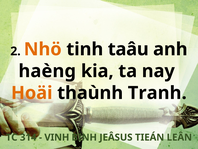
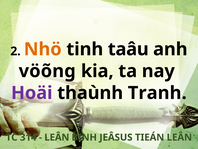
haèng: haèng -> vöõng (47, 71)
Hoäi colour: orange -> purple (32, 93)
VINH: VINH -> LEÂN (57, 137)
